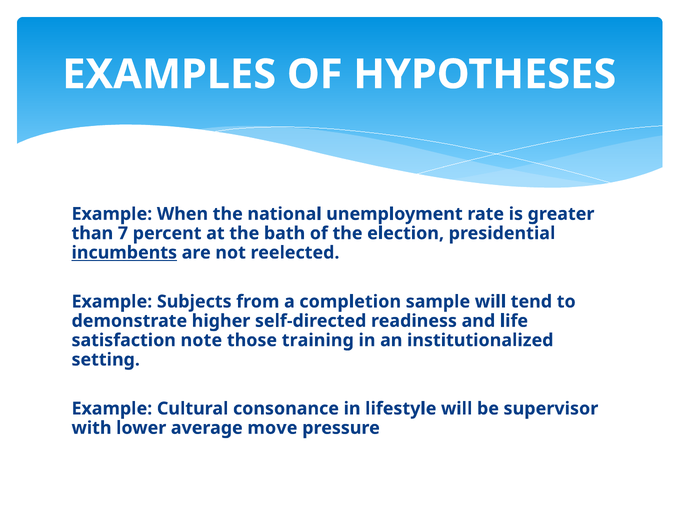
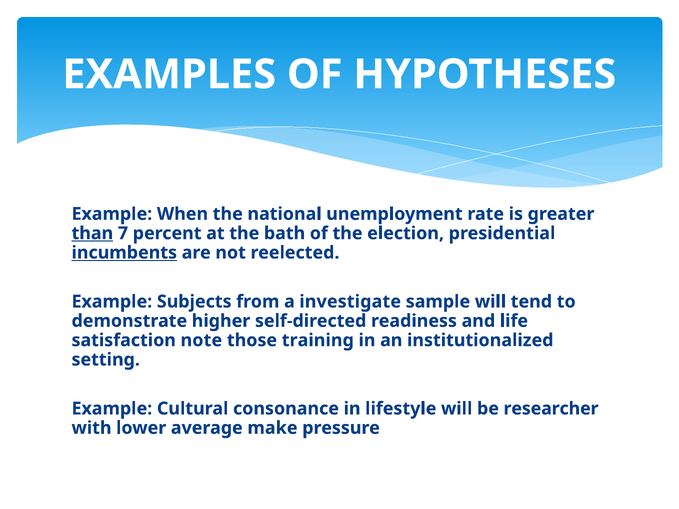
than underline: none -> present (92, 233)
completion: completion -> investigate (350, 302)
supervisor: supervisor -> researcher (551, 409)
move: move -> make (272, 428)
